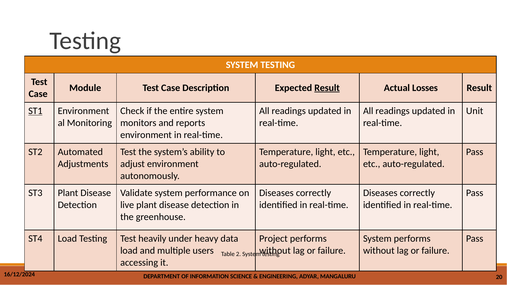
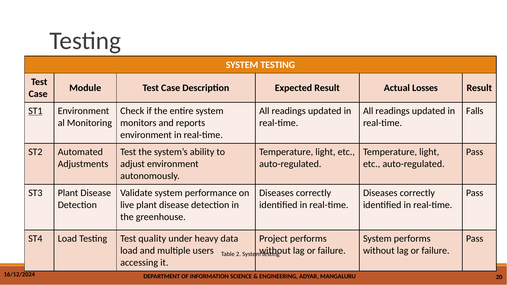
Result underline: present -> none (327, 88)
Unit: Unit -> Falls (475, 111)
heavily: heavily -> quality (152, 239)
